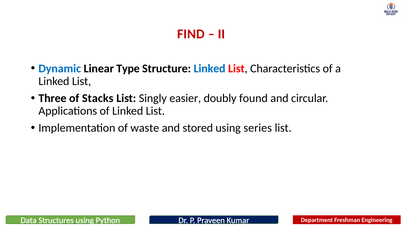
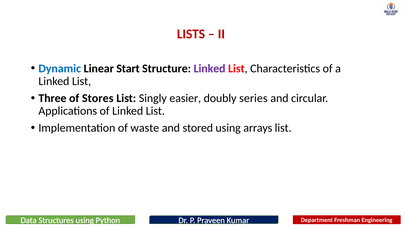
FIND: FIND -> LISTS (191, 34)
Type: Type -> Start (128, 68)
Linked colour: blue -> purple (210, 68)
Stacks: Stacks -> Stores (98, 98)
found: found -> series (253, 98)
series: series -> arrays (258, 128)
